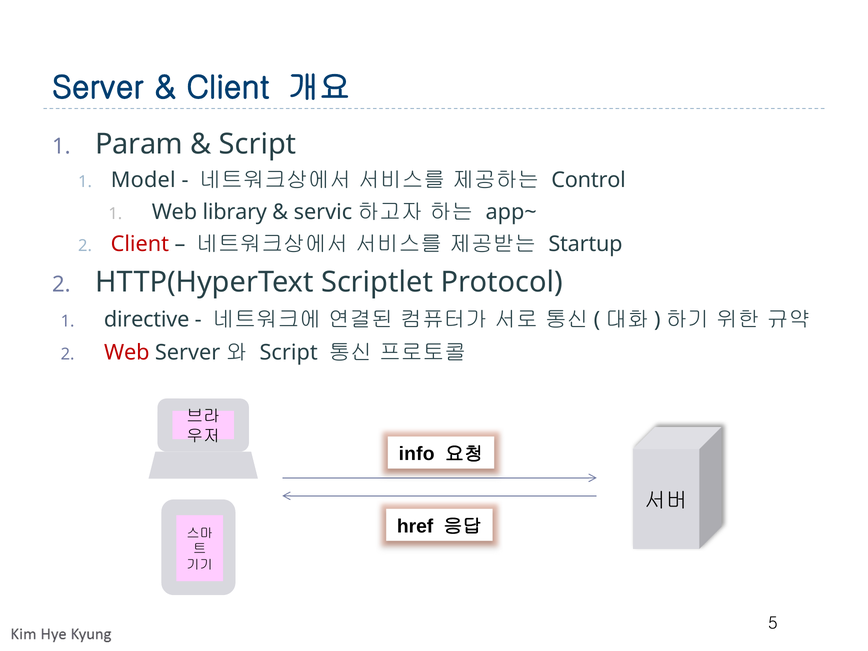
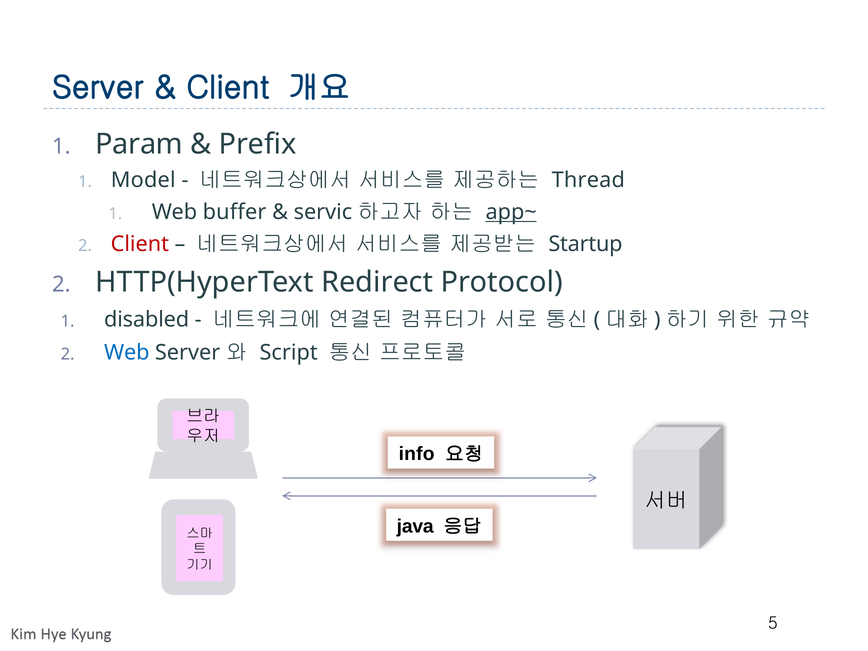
Script: Script -> Prefix (258, 144)
Control: Control -> Thread (588, 180)
library: library -> buffer (235, 212)
app~ underline: none -> present (511, 212)
Scriptlet: Scriptlet -> Redirect (377, 282)
directive: directive -> disabled (147, 319)
Web colour: red -> blue (127, 353)
href: href -> java (415, 526)
